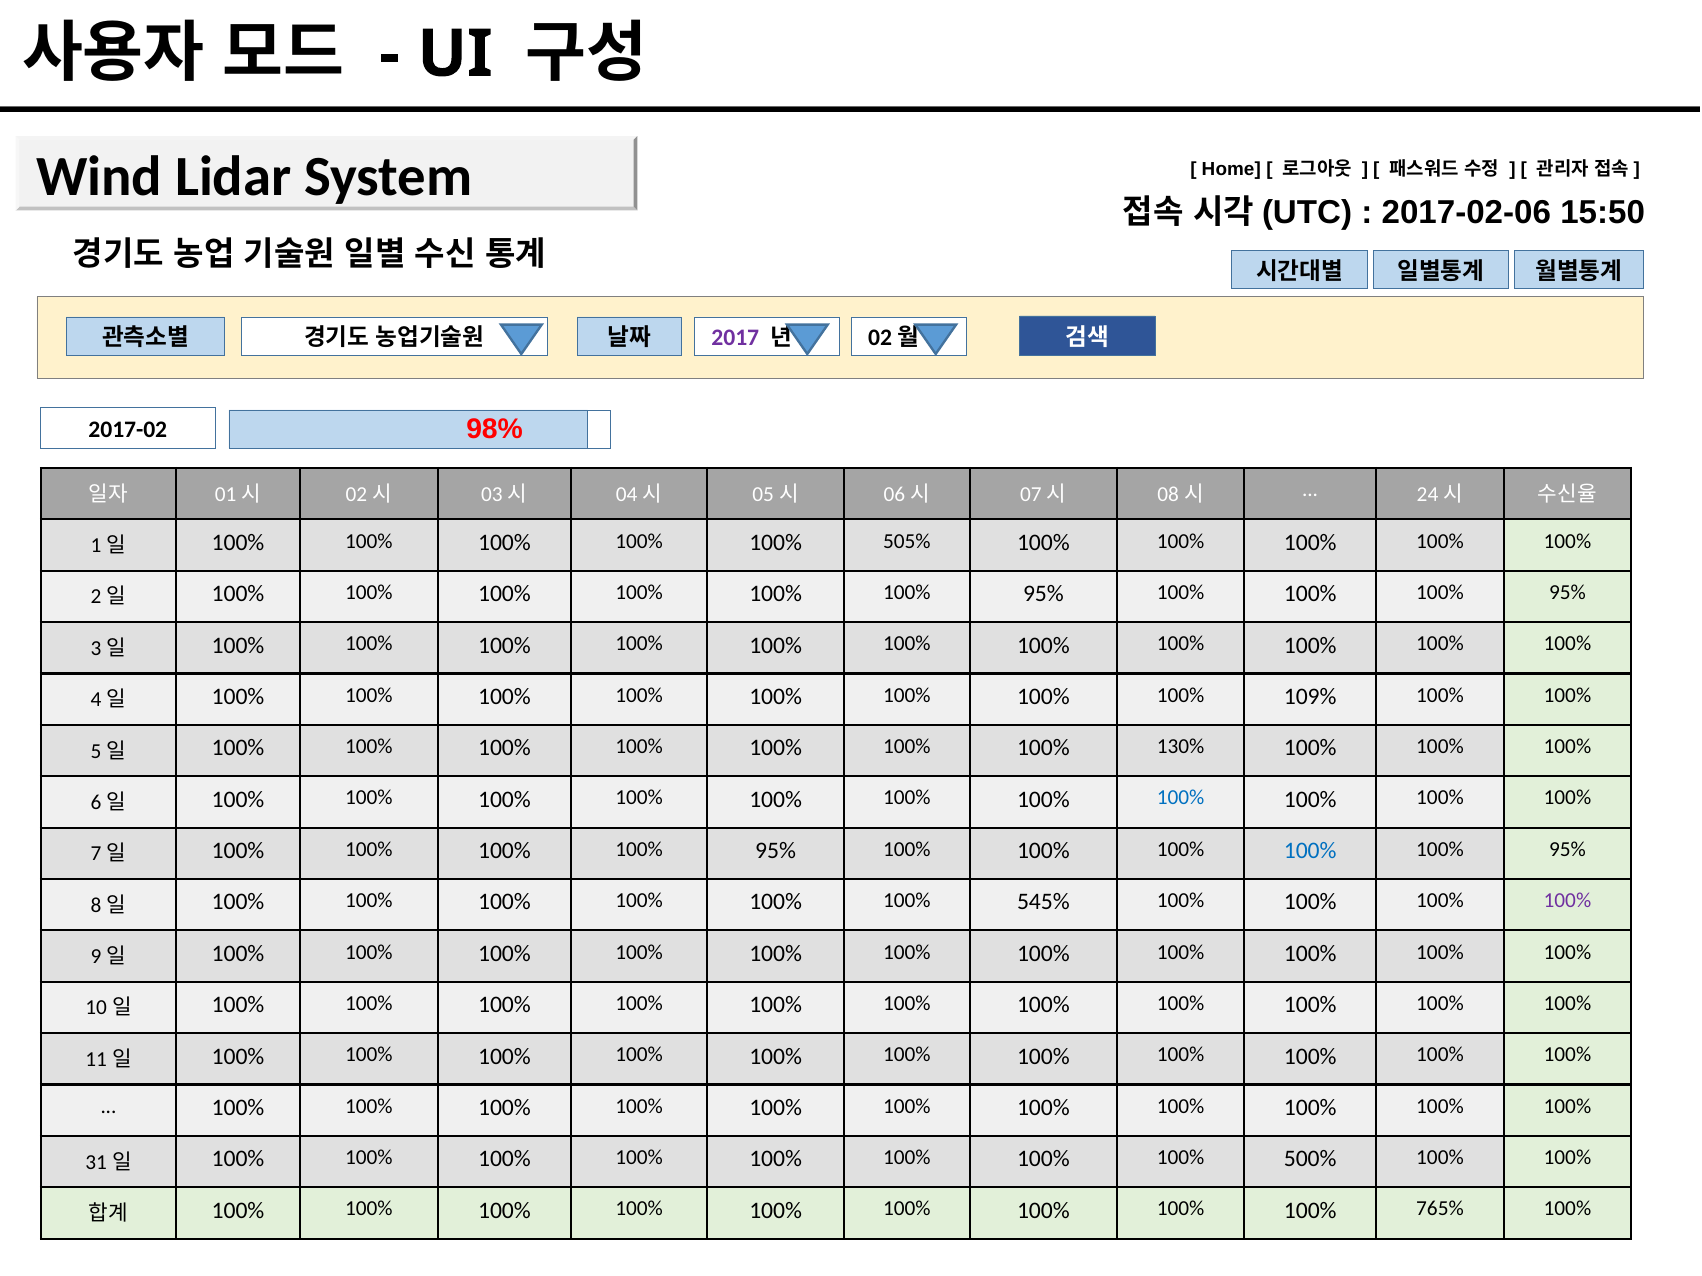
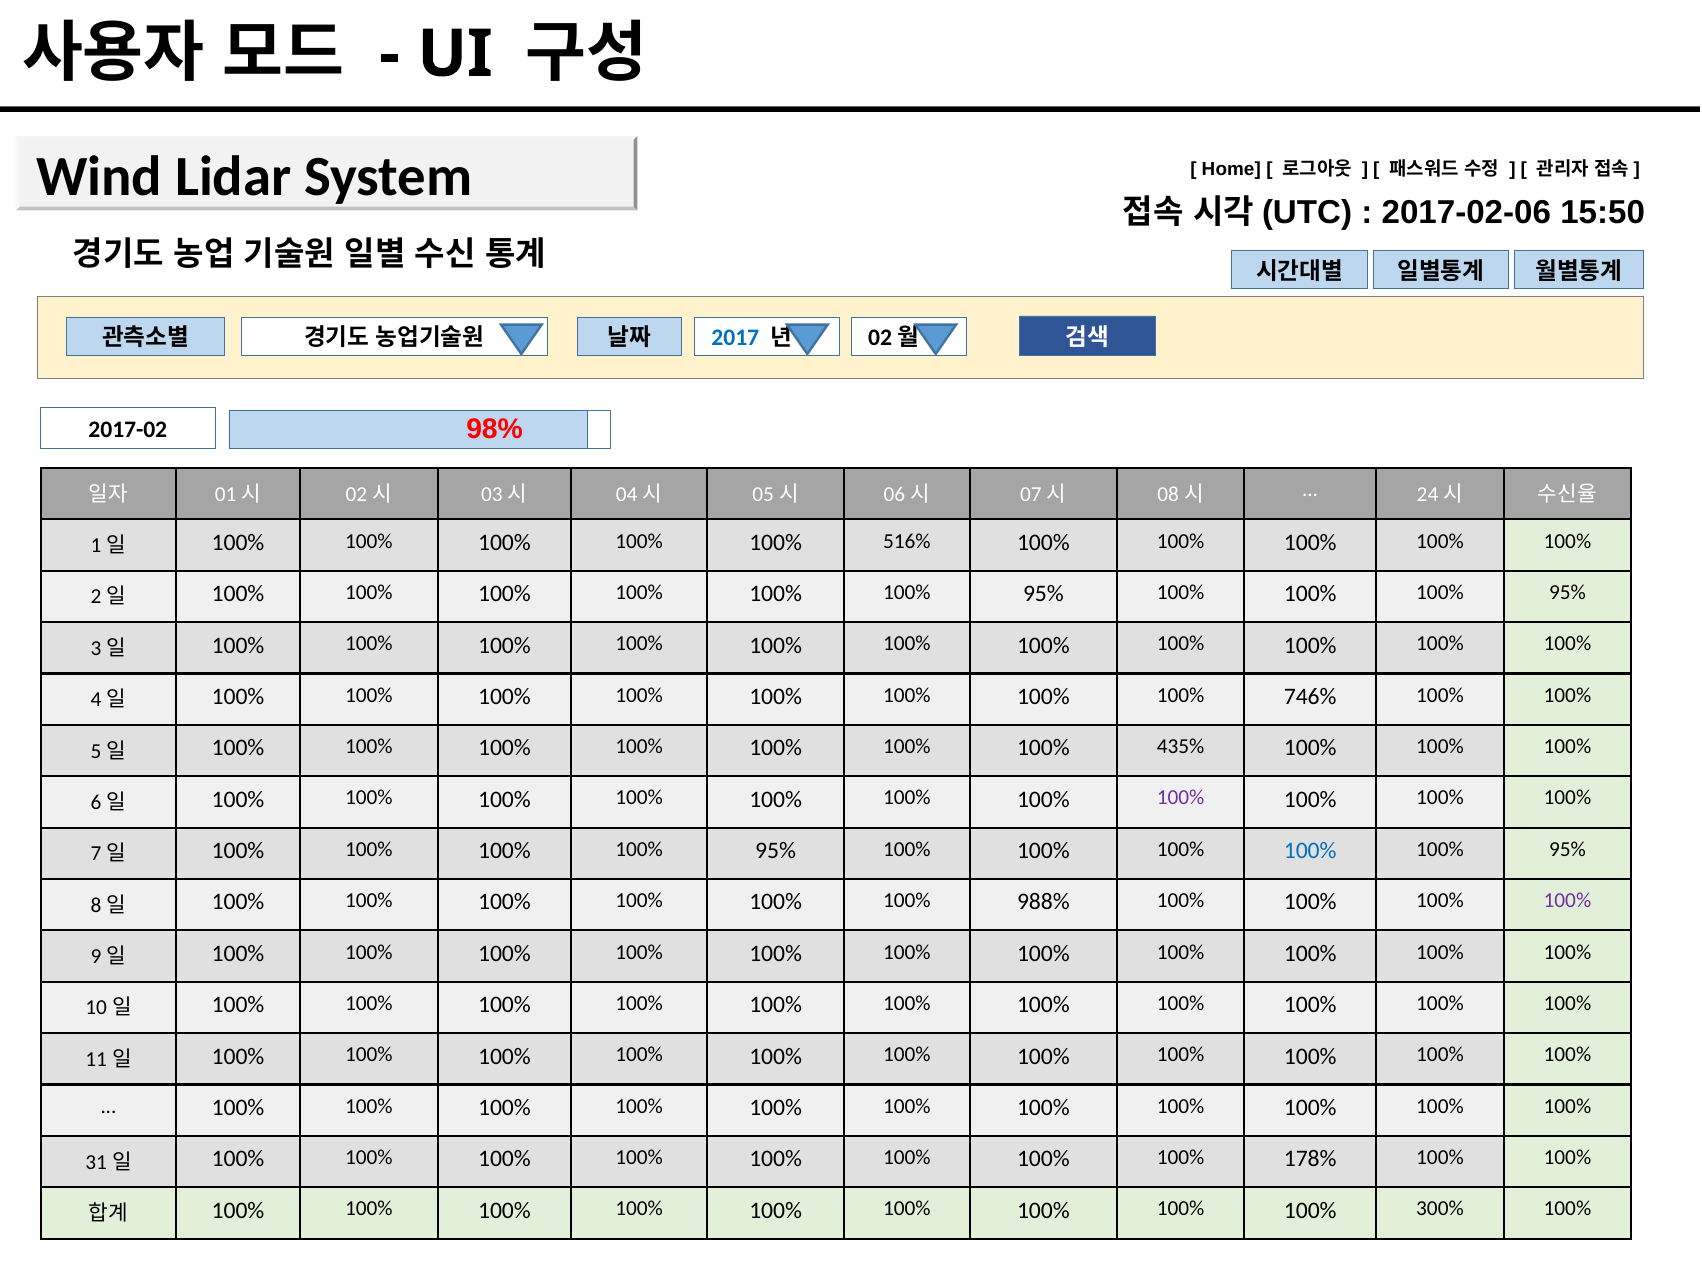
2017 colour: purple -> blue (735, 338)
505%: 505% -> 516% (907, 541)
109%: 109% -> 746% (1310, 697)
130%: 130% -> 435% (1181, 747)
100% colour: blue -> purple (1181, 798)
545%: 545% -> 988% (1043, 902)
500%: 500% -> 178% (1310, 1159)
765%: 765% -> 300% (1440, 1209)
